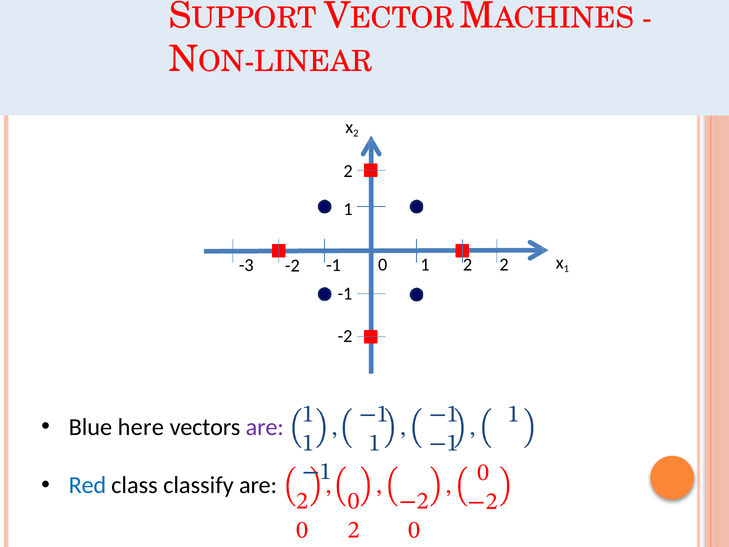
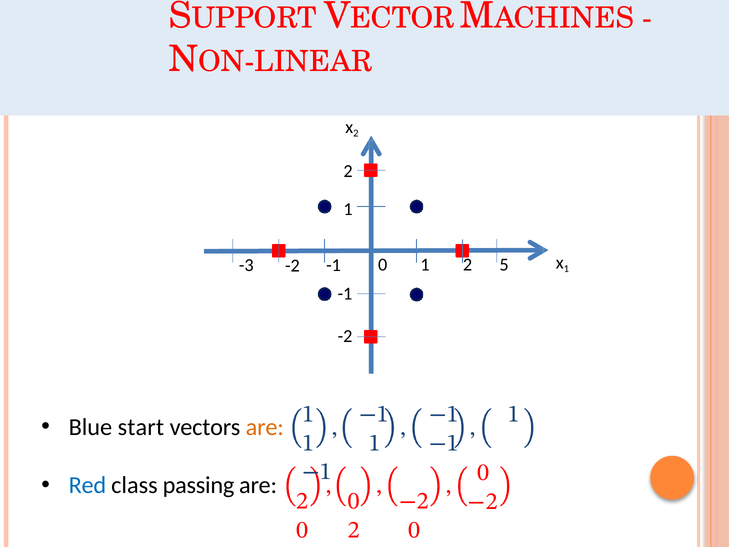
1 2 2: 2 -> 5 (504, 264)
here: here -> start (141, 427)
are colour: purple -> orange (265, 427)
classify: classify -> passing (199, 485)
